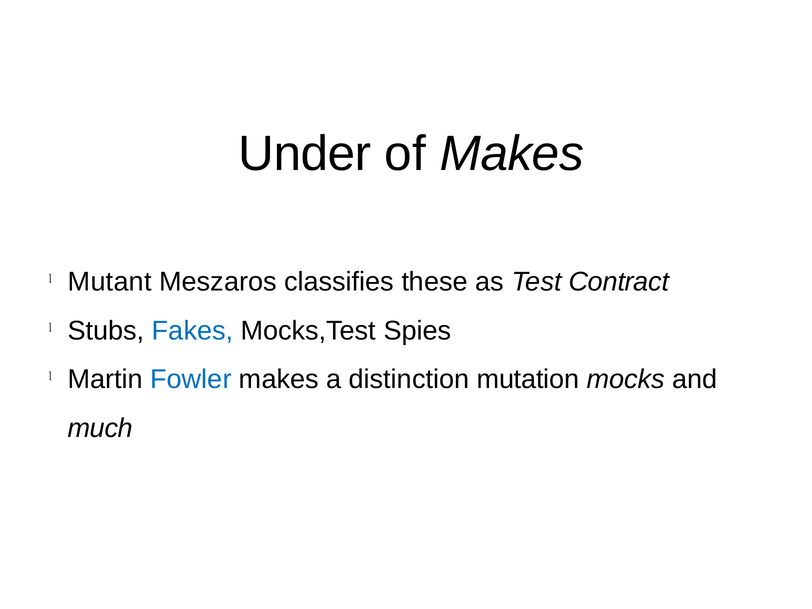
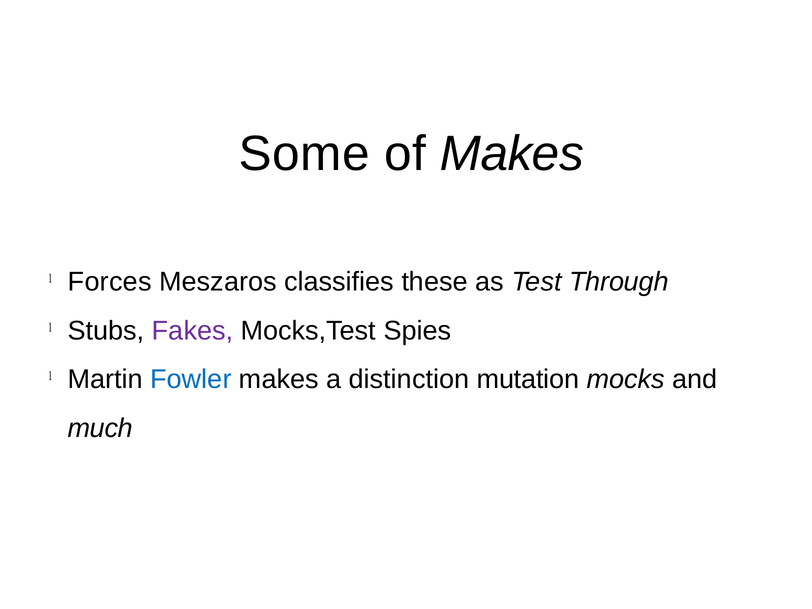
Under: Under -> Some (304, 154)
Mutant: Mutant -> Forces (110, 282)
Contract: Contract -> Through (619, 282)
Fakes colour: blue -> purple (193, 331)
